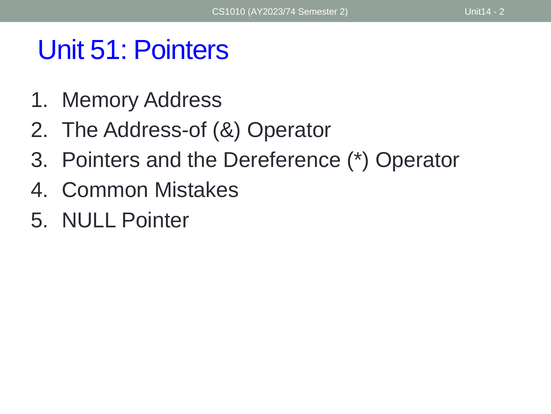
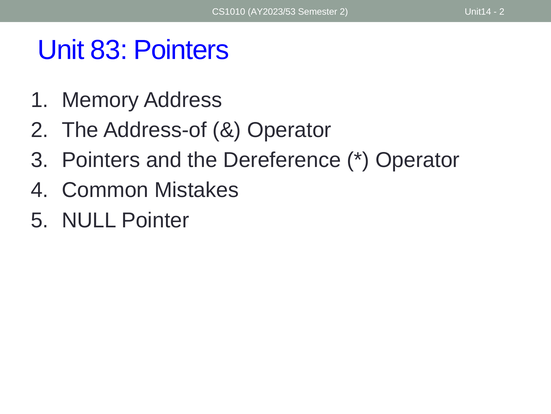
AY2023/74: AY2023/74 -> AY2023/53 (272, 12)
51: 51 -> 83 (109, 50)
